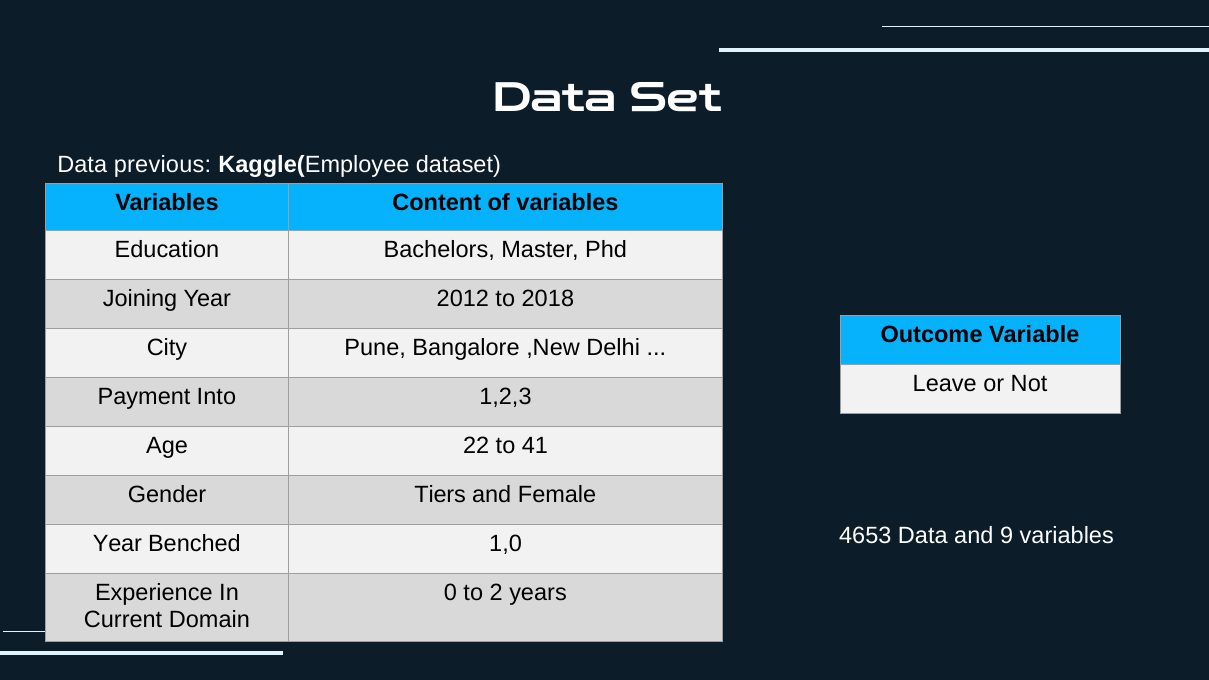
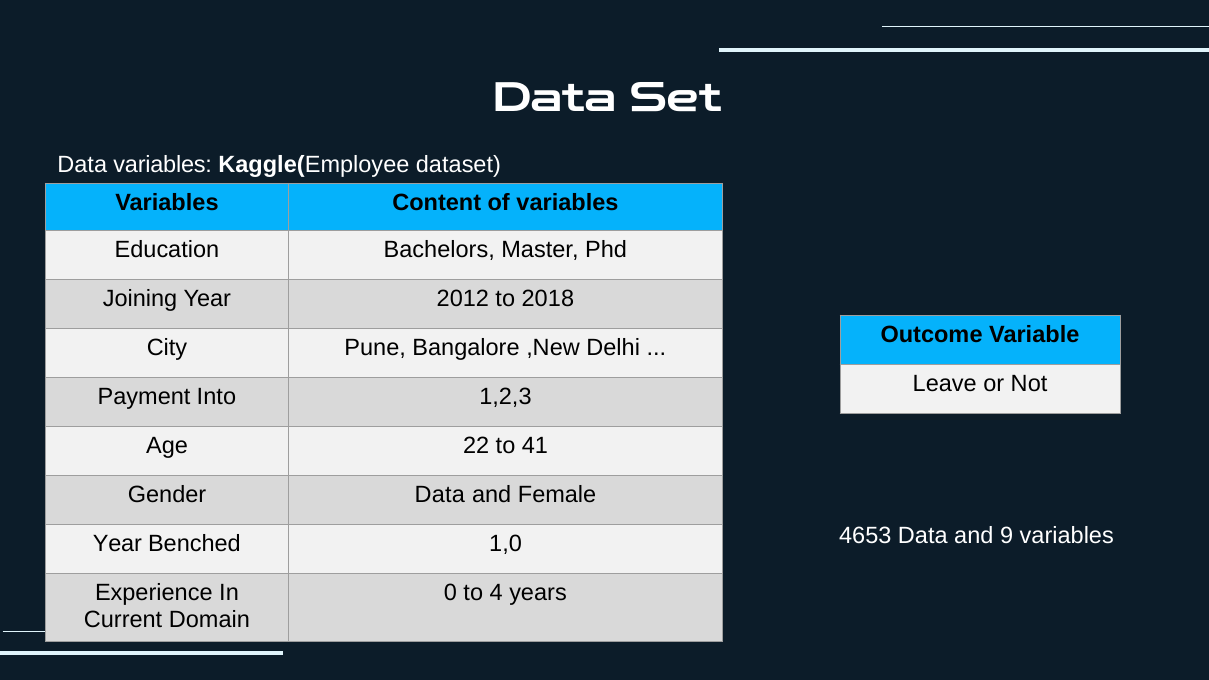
Data previous: previous -> variables (163, 165)
Gender Tiers: Tiers -> Data (440, 495)
2: 2 -> 4 (496, 593)
